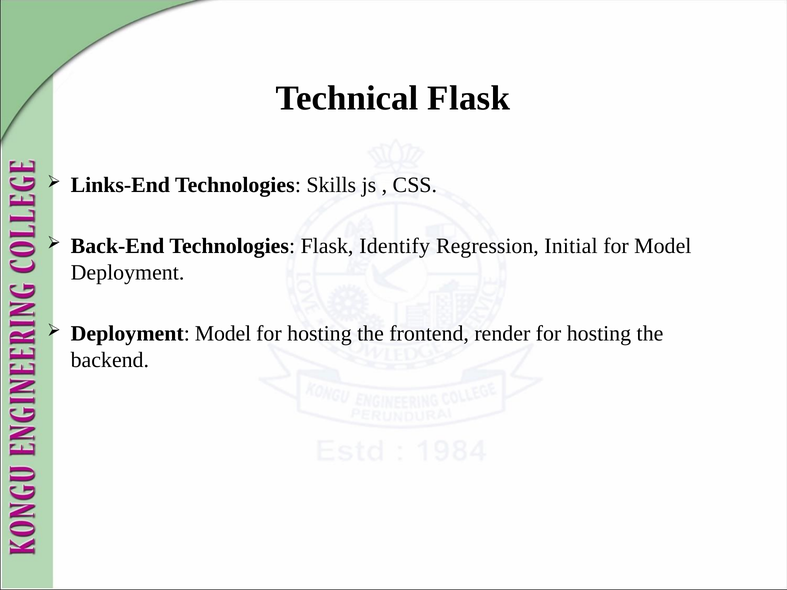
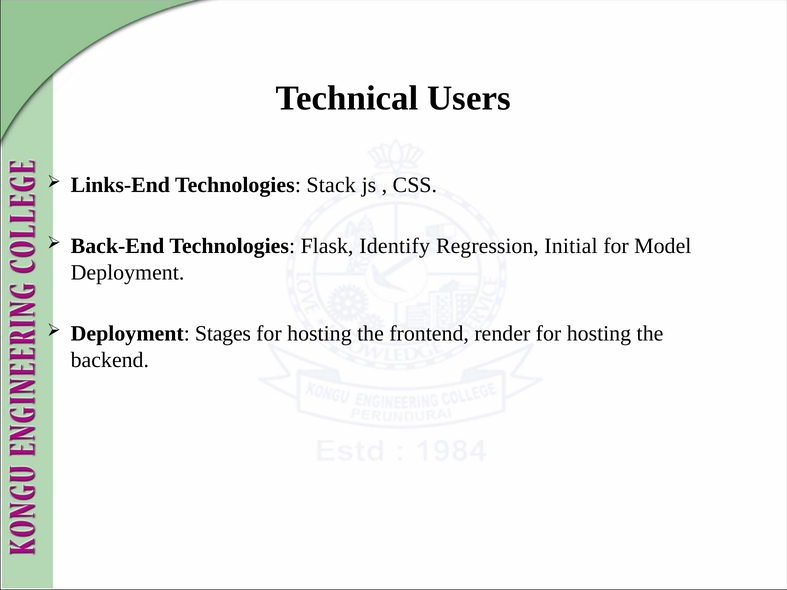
Technical Flask: Flask -> Users (469, 98)
Skills: Skills -> Stack (331, 185)
Deployment Model: Model -> Stages (223, 334)
